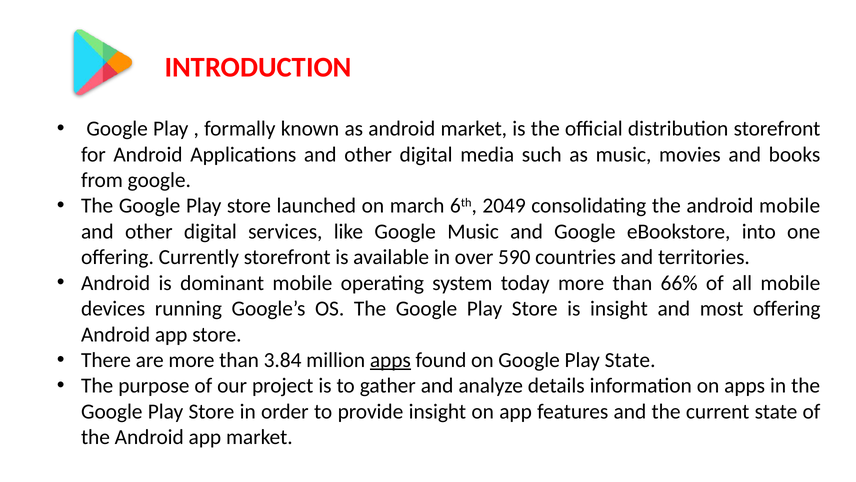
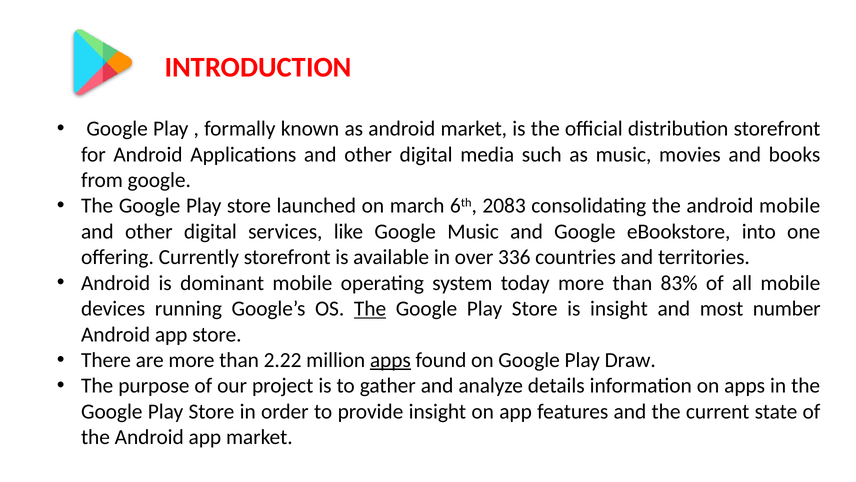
2049: 2049 -> 2083 (504, 206)
590: 590 -> 336 (514, 257)
66%: 66% -> 83% (679, 283)
The underline: none -> present (370, 308)
most offering: offering -> number (787, 308)
3.84: 3.84 -> 2.22 (283, 360)
Play State: State -> Draw (630, 360)
